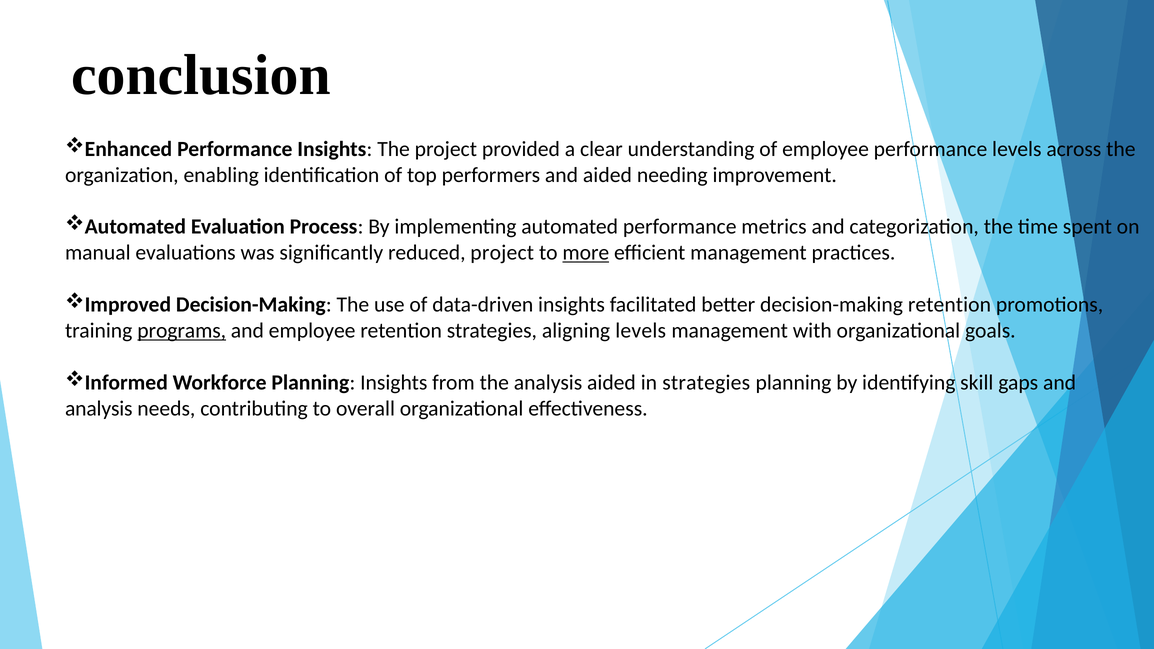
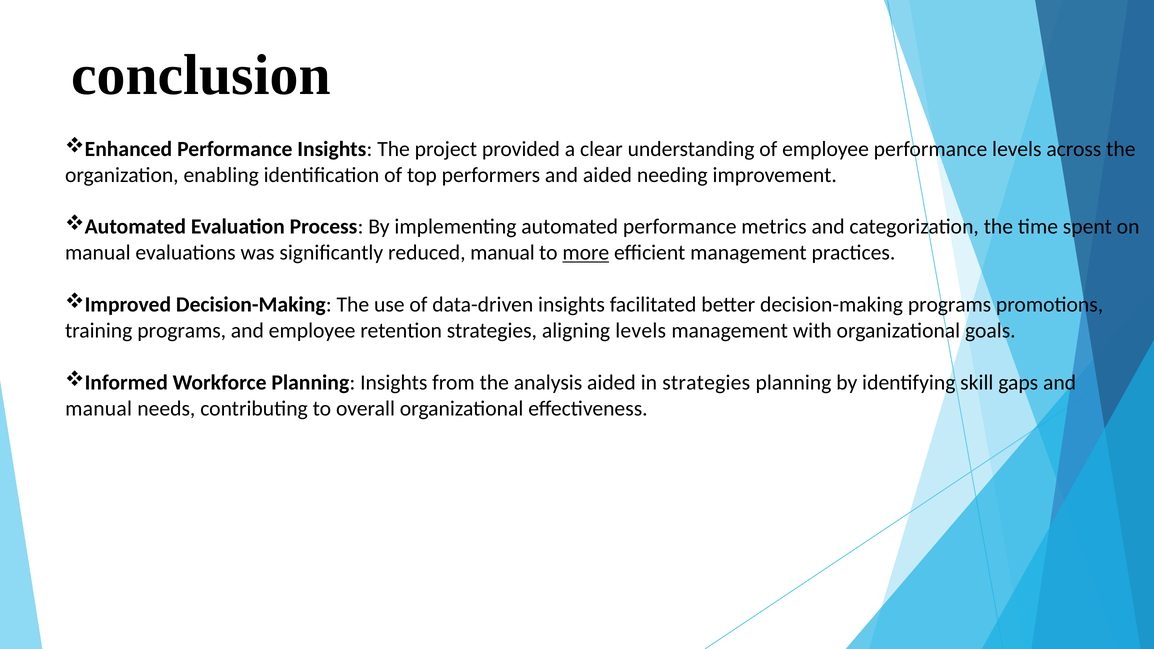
reduced project: project -> manual (502, 253)
decision-making retention: retention -> programs (950, 305)
programs underline: present -> none (182, 331)
analysis: analysis -> manual (99, 409)
